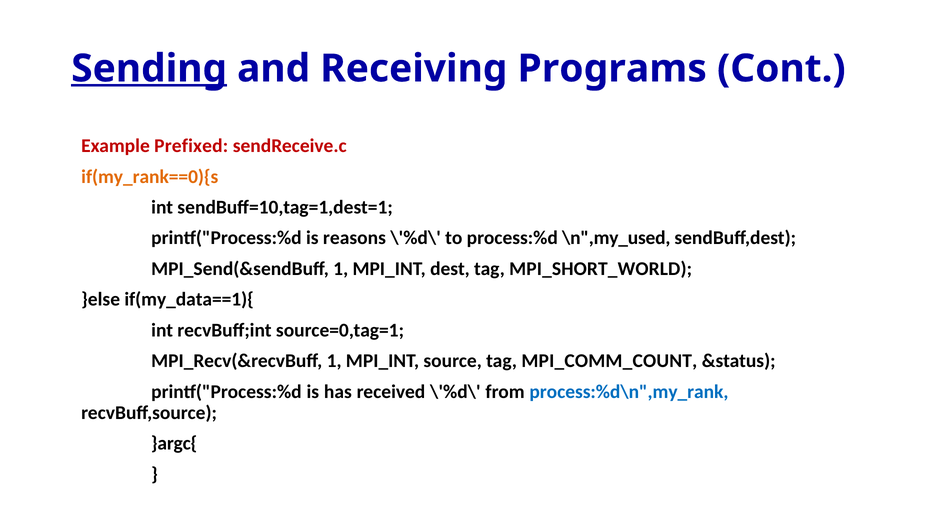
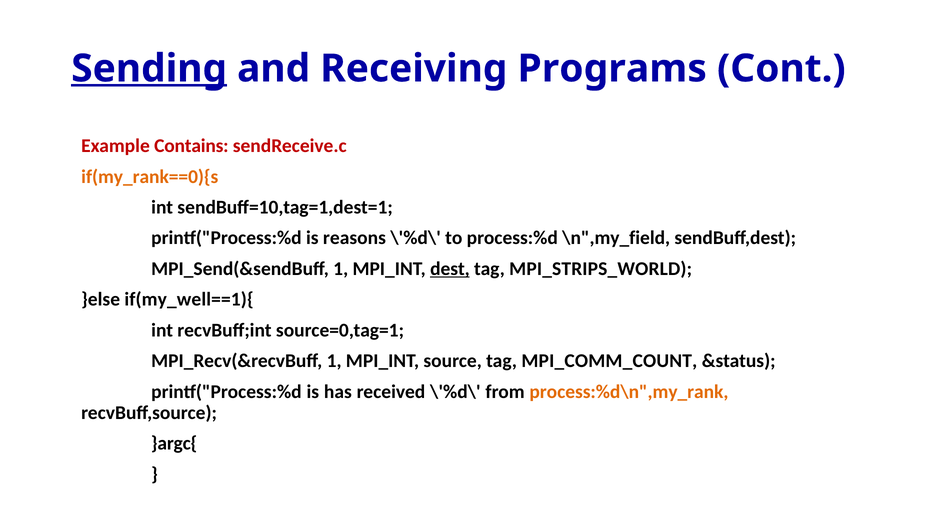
Prefixed: Prefixed -> Contains (191, 146)
\n",my_used: \n",my_used -> \n",my_field (616, 238)
dest underline: none -> present (450, 269)
MPI_SHORT_WORLD: MPI_SHORT_WORLD -> MPI_STRIPS_WORLD (601, 269)
if(my_data==1){: if(my_data==1){ -> if(my_well==1){ (189, 300)
process:%d\n",my_rank colour: blue -> orange (629, 392)
